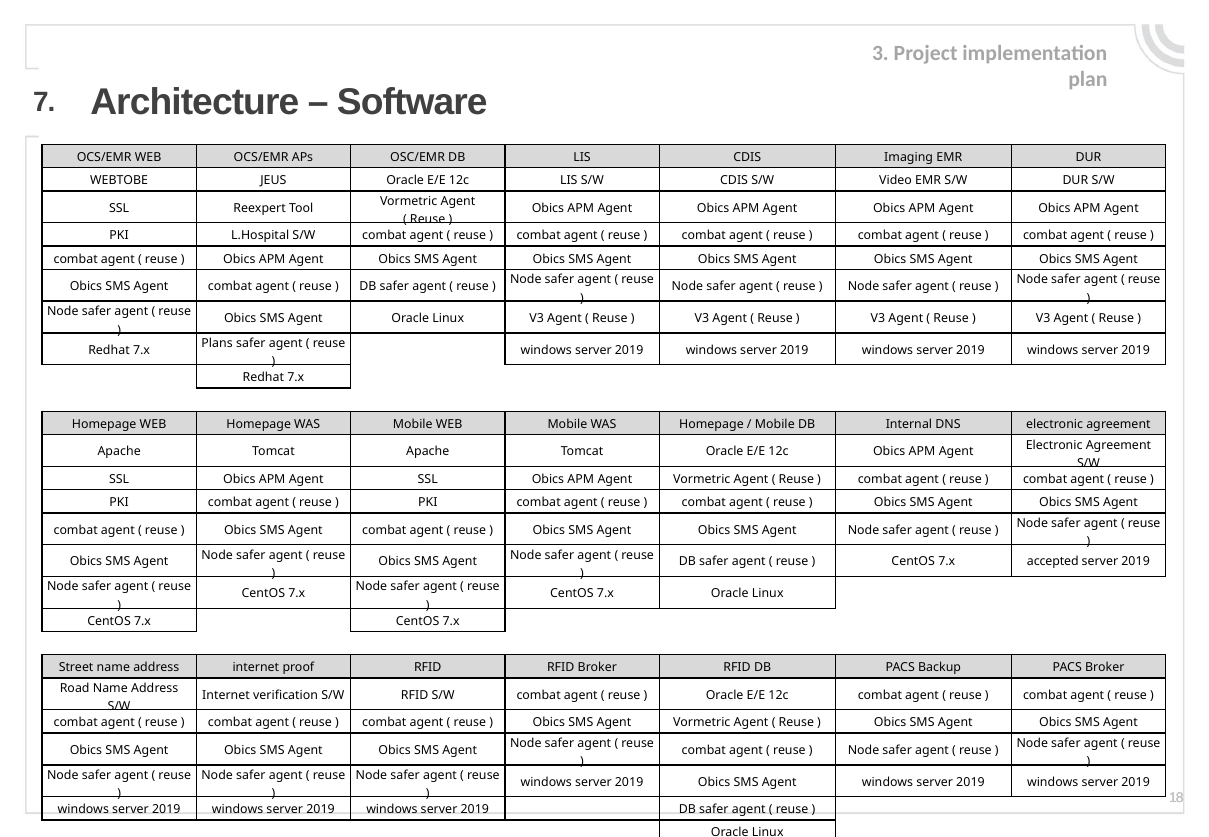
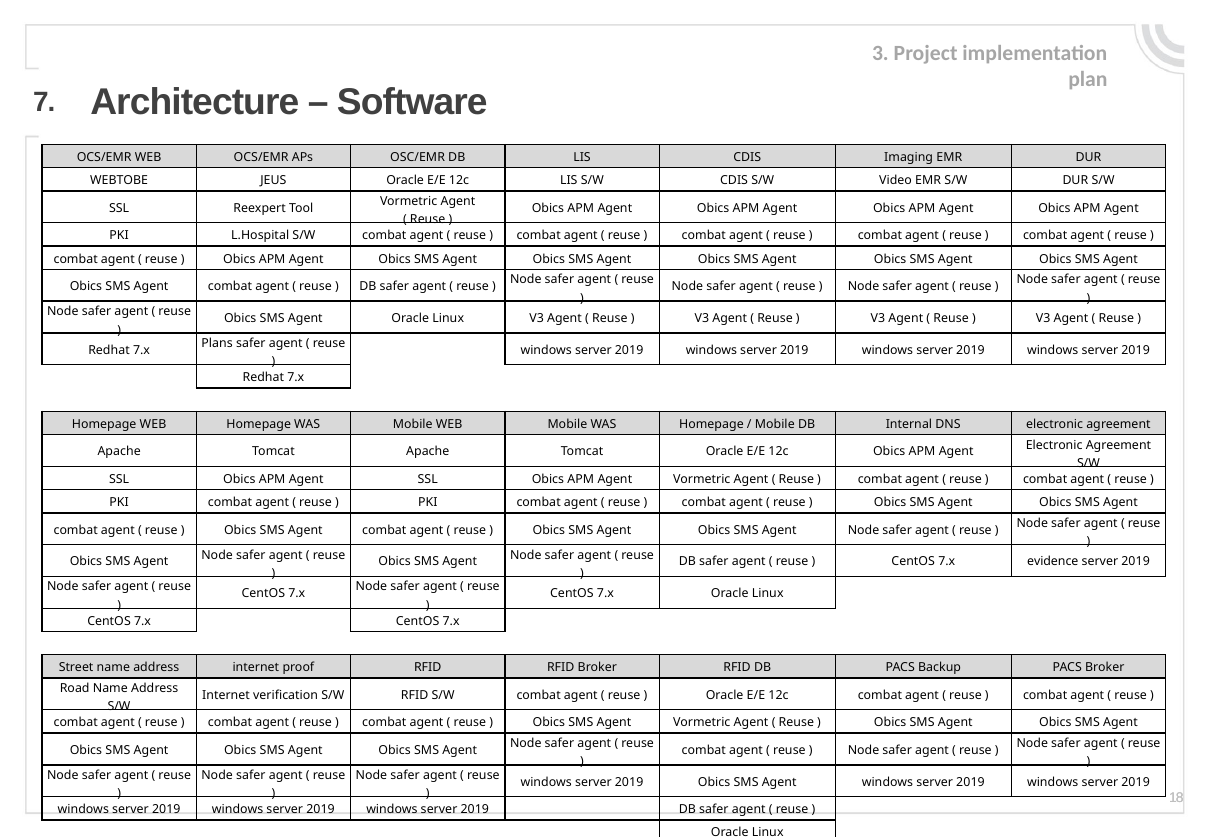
accepted: accepted -> evidence (1053, 562)
